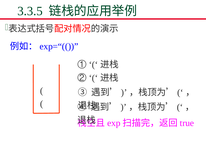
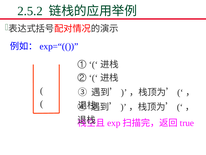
3.3.5: 3.3.5 -> 2.5.2 (30, 11)
